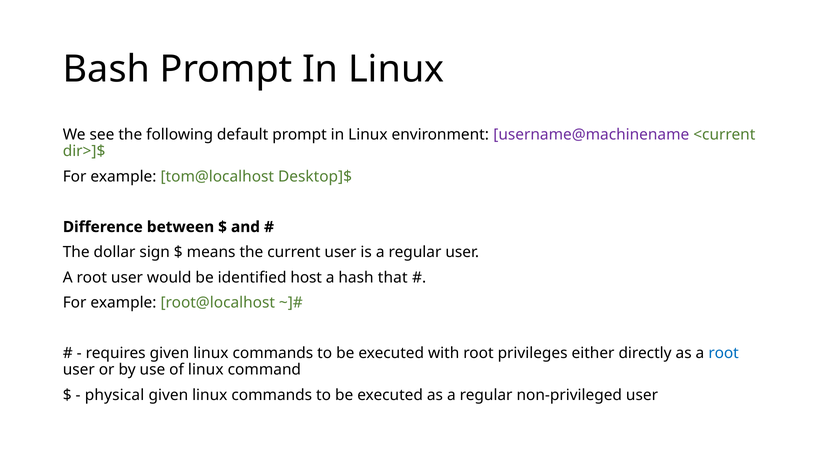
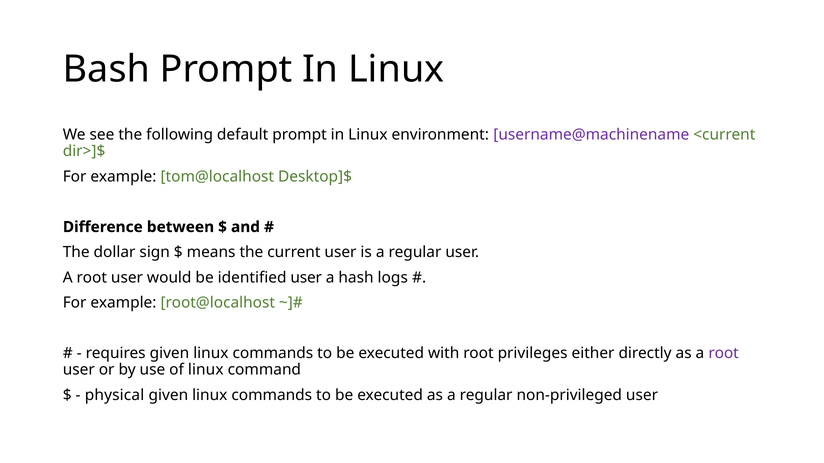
identified host: host -> user (306, 278)
that: that -> logs (393, 278)
root colour: blue -> purple (724, 354)
